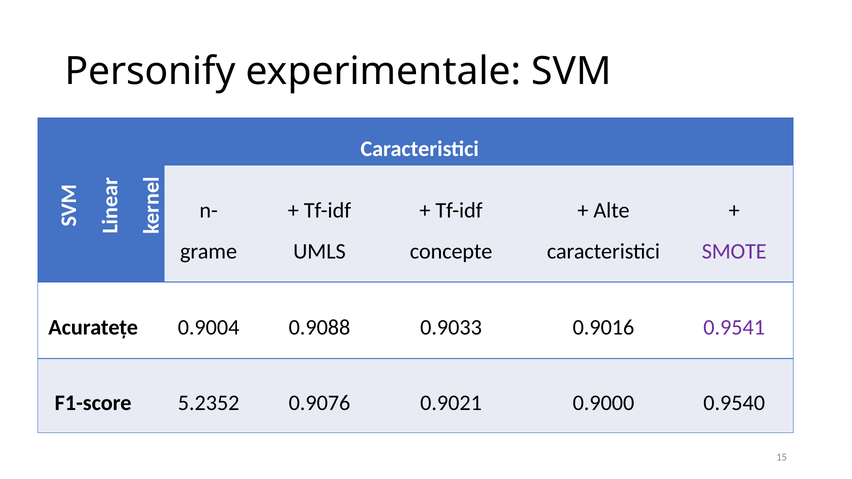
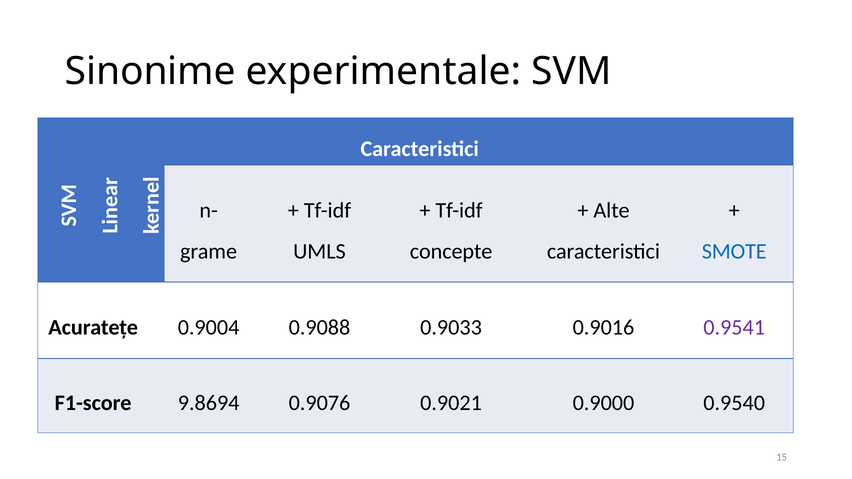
Personify: Personify -> Sinonime (150, 72)
SMOTE colour: purple -> blue (734, 252)
5.2352: 5.2352 -> 9.8694 (209, 403)
